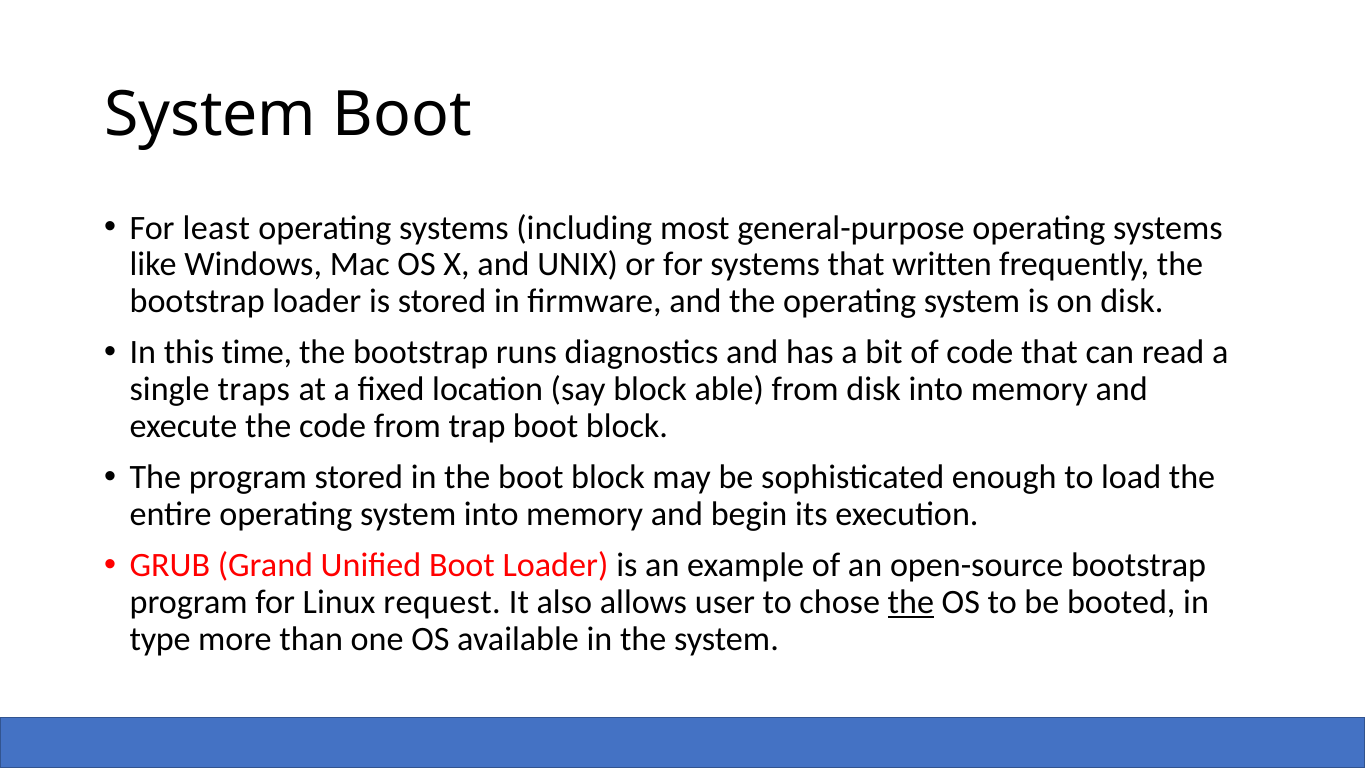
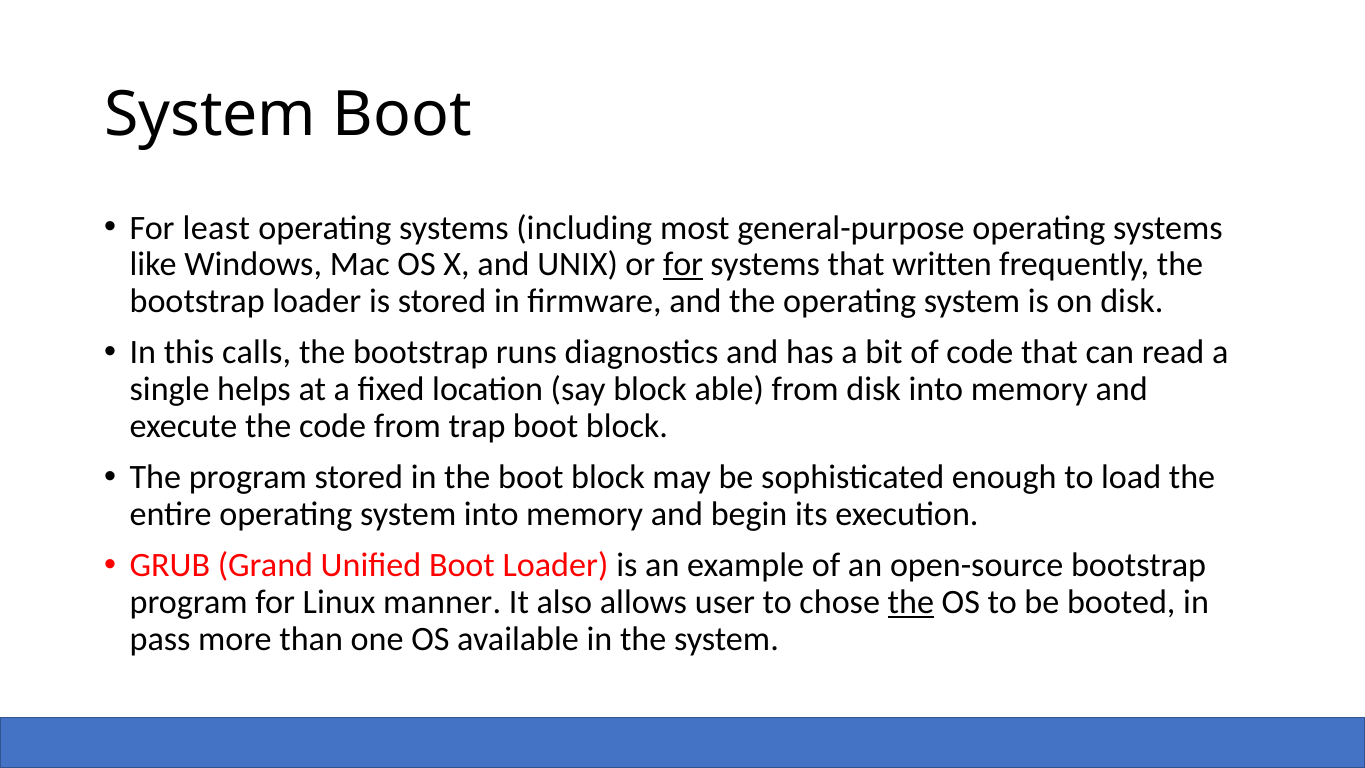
for underline: none -> present (683, 265)
time: time -> calls (257, 352)
traps: traps -> helps (254, 389)
request: request -> manner (442, 602)
type: type -> pass (160, 639)
